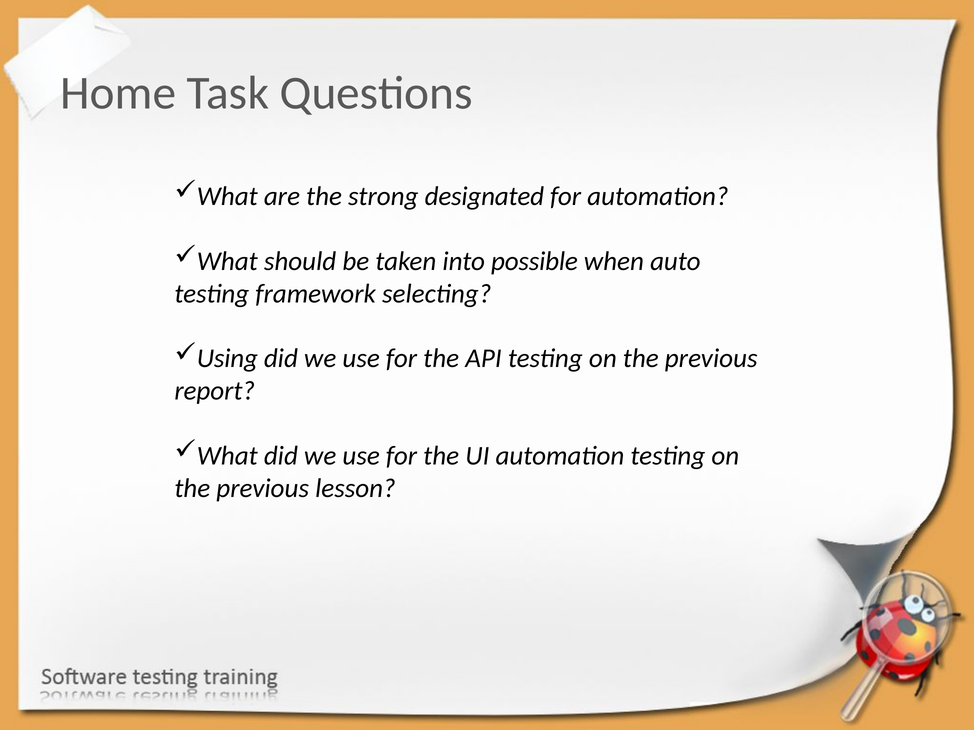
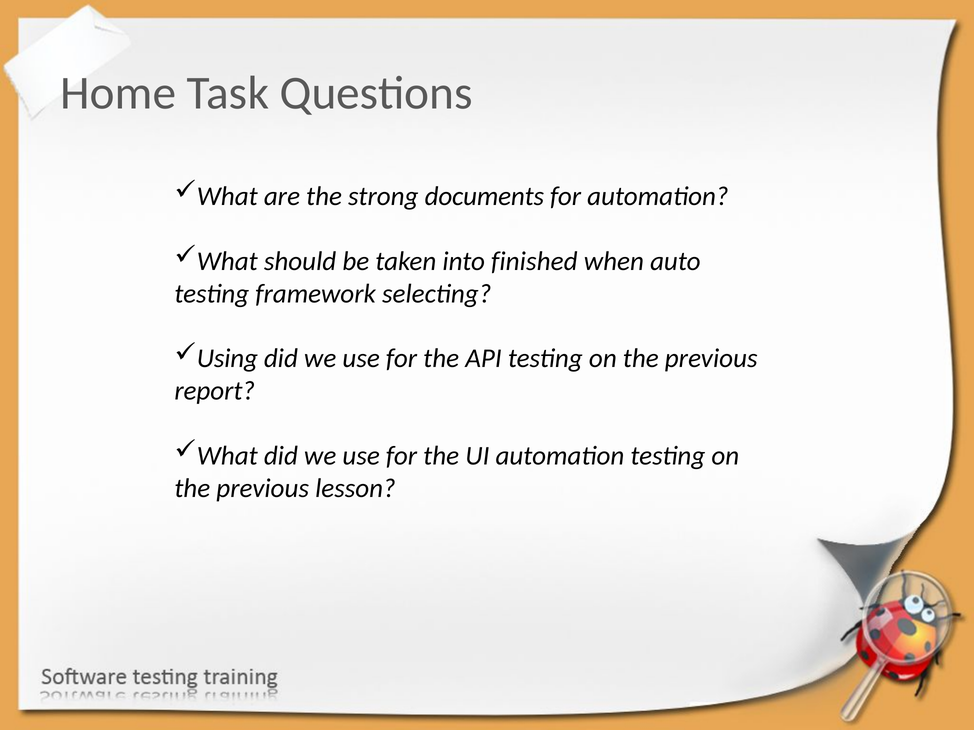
designated: designated -> documents (484, 196)
possible: possible -> finished (534, 261)
